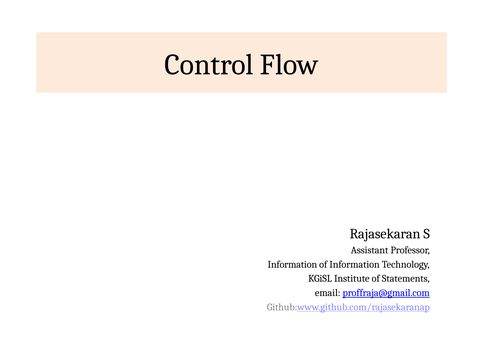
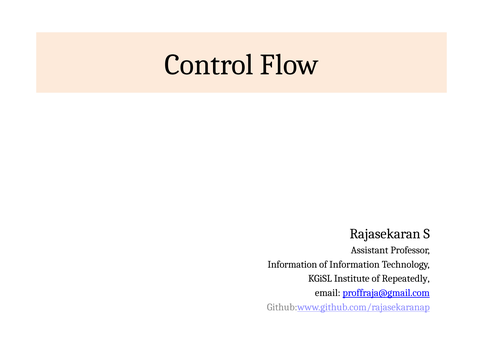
Statements: Statements -> Repeatedly (406, 278)
